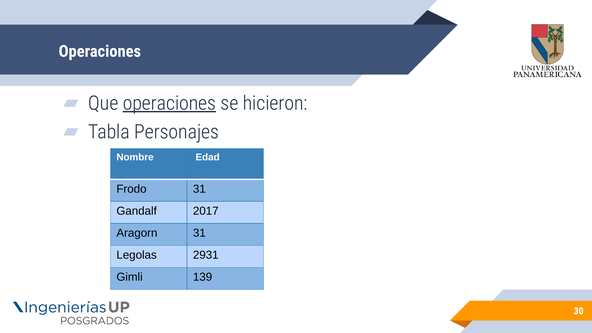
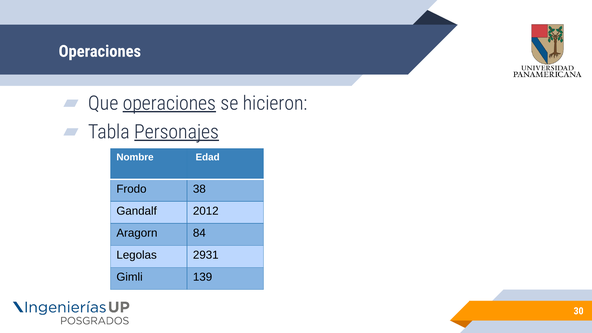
Personajes underline: none -> present (177, 132)
Frodo 31: 31 -> 38 (199, 189)
2017: 2017 -> 2012 (206, 211)
Aragorn 31: 31 -> 84 (199, 233)
